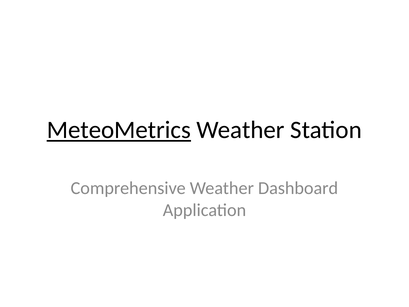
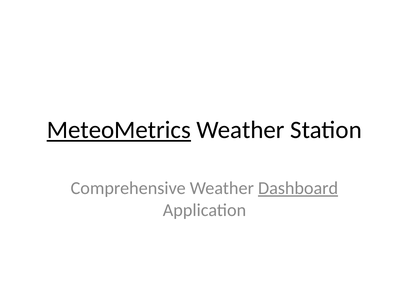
Dashboard underline: none -> present (298, 188)
